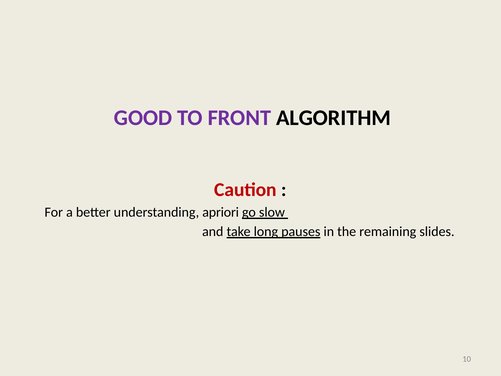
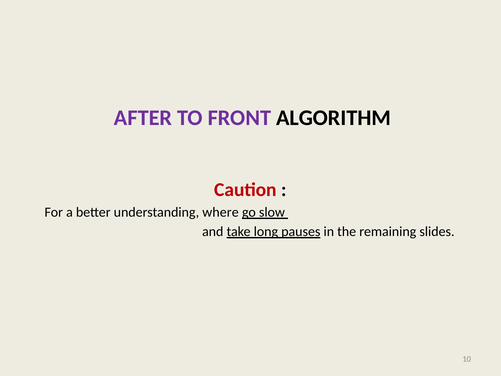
GOOD: GOOD -> AFTER (143, 118)
apriori: apriori -> where (220, 212)
